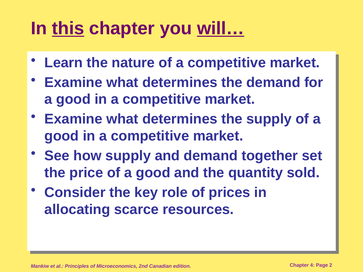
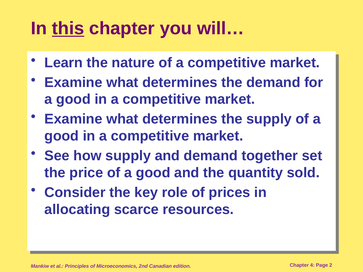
will… underline: present -> none (221, 28)
